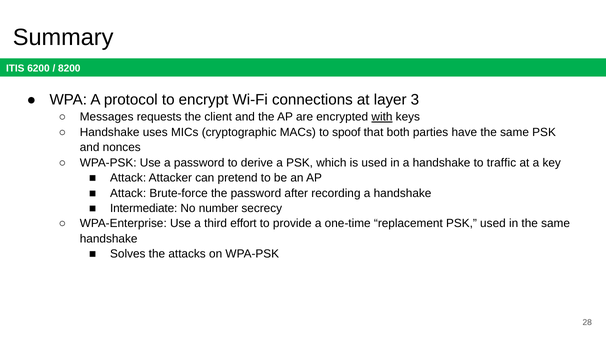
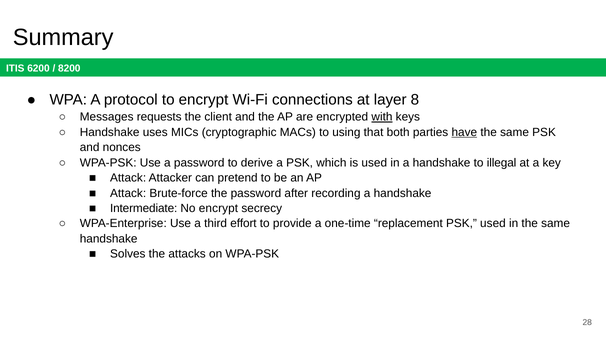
3: 3 -> 8 (415, 100)
spoof: spoof -> using (346, 132)
have underline: none -> present (464, 132)
traffic: traffic -> illegal (502, 163)
No number: number -> encrypt (218, 208)
